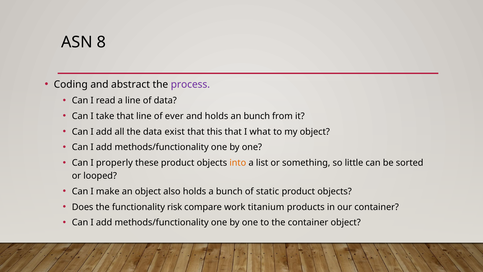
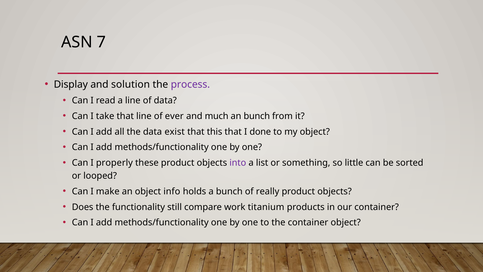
8: 8 -> 7 (101, 42)
Coding: Coding -> Display (71, 84)
abstract: abstract -> solution (131, 84)
and holds: holds -> much (217, 116)
what: what -> done (260, 132)
into colour: orange -> purple (238, 163)
also: also -> info (172, 191)
static: static -> really (268, 191)
risk: risk -> still (175, 207)
